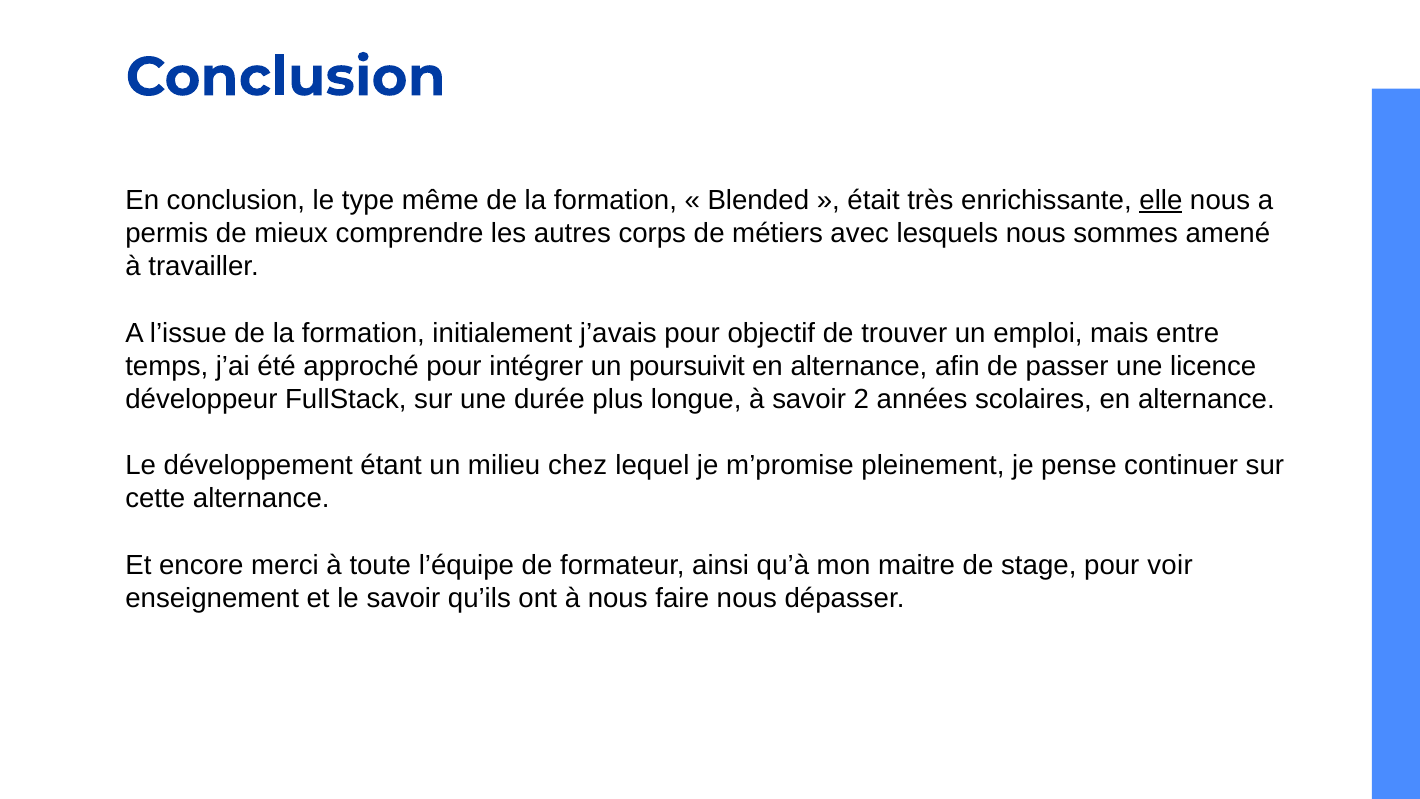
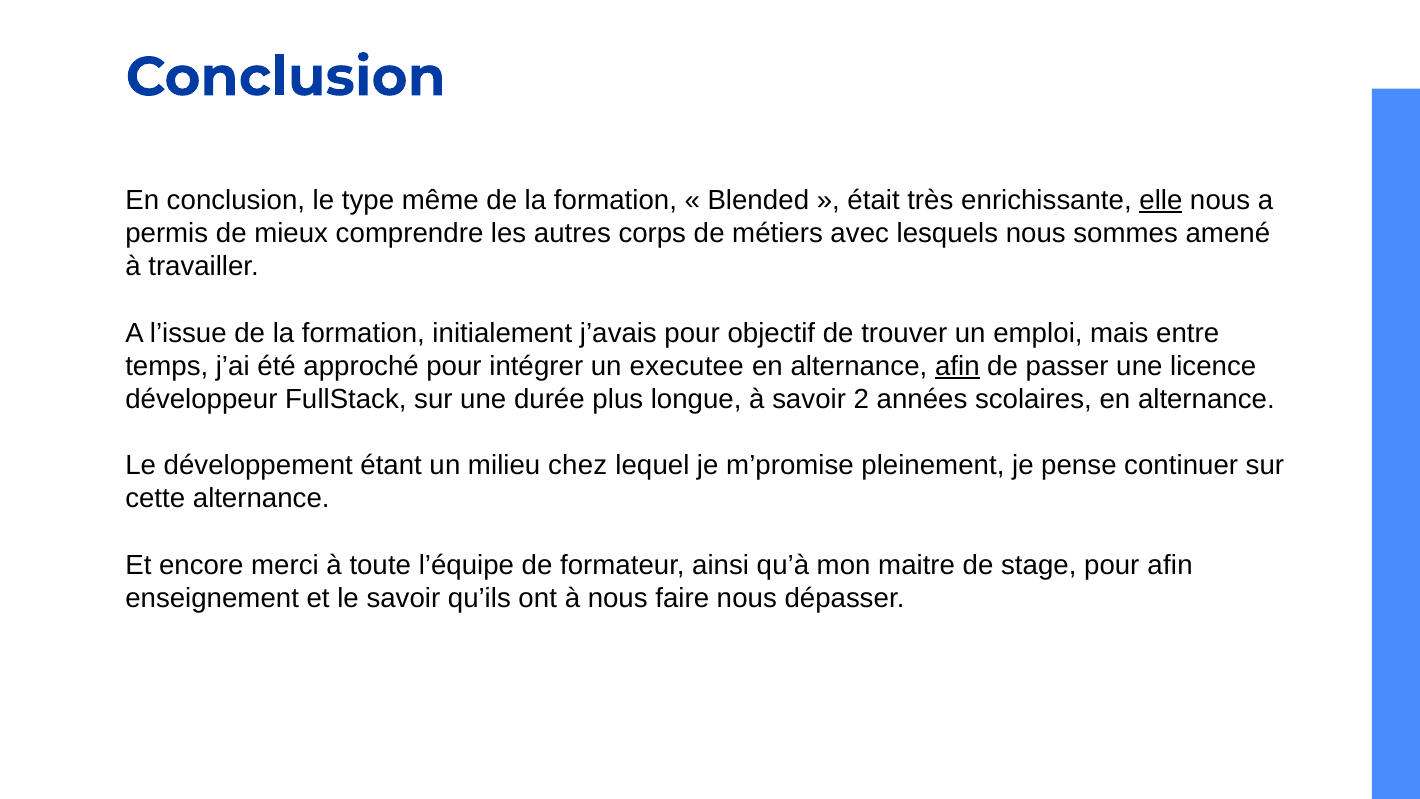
poursuivit: poursuivit -> executee (687, 366)
afin underline: none -> present (957, 366)
pour voir: voir -> afin (1170, 565)
